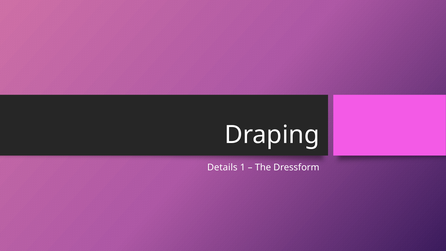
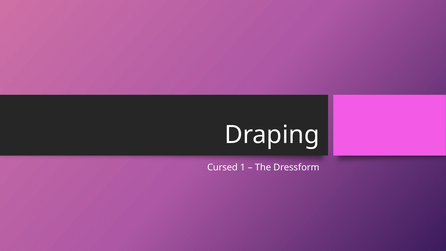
Details: Details -> Cursed (222, 167)
